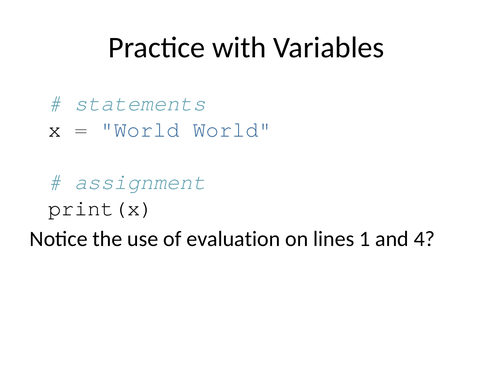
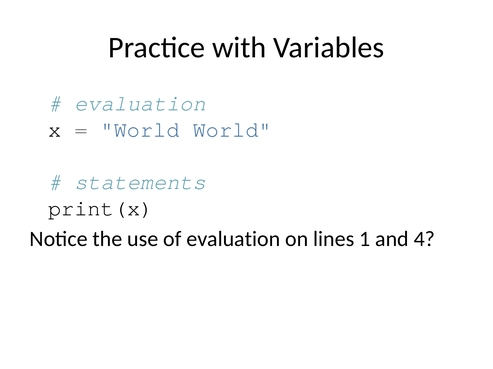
statements: statements -> evaluation (140, 103)
assignment: assignment -> statements (140, 182)
